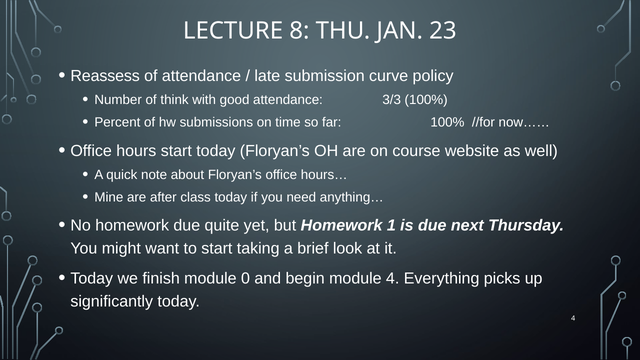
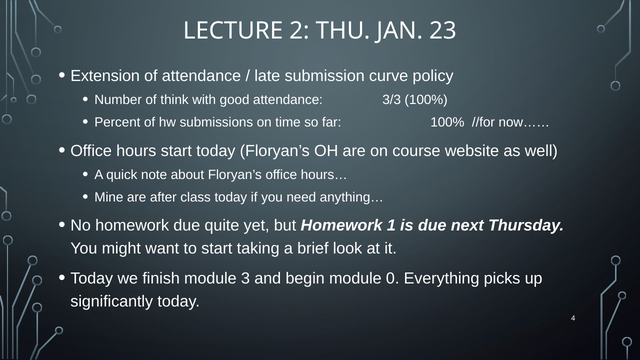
8: 8 -> 2 (299, 31)
Reassess: Reassess -> Extension (105, 76)
0: 0 -> 3 (246, 278)
module 4: 4 -> 0 (393, 278)
